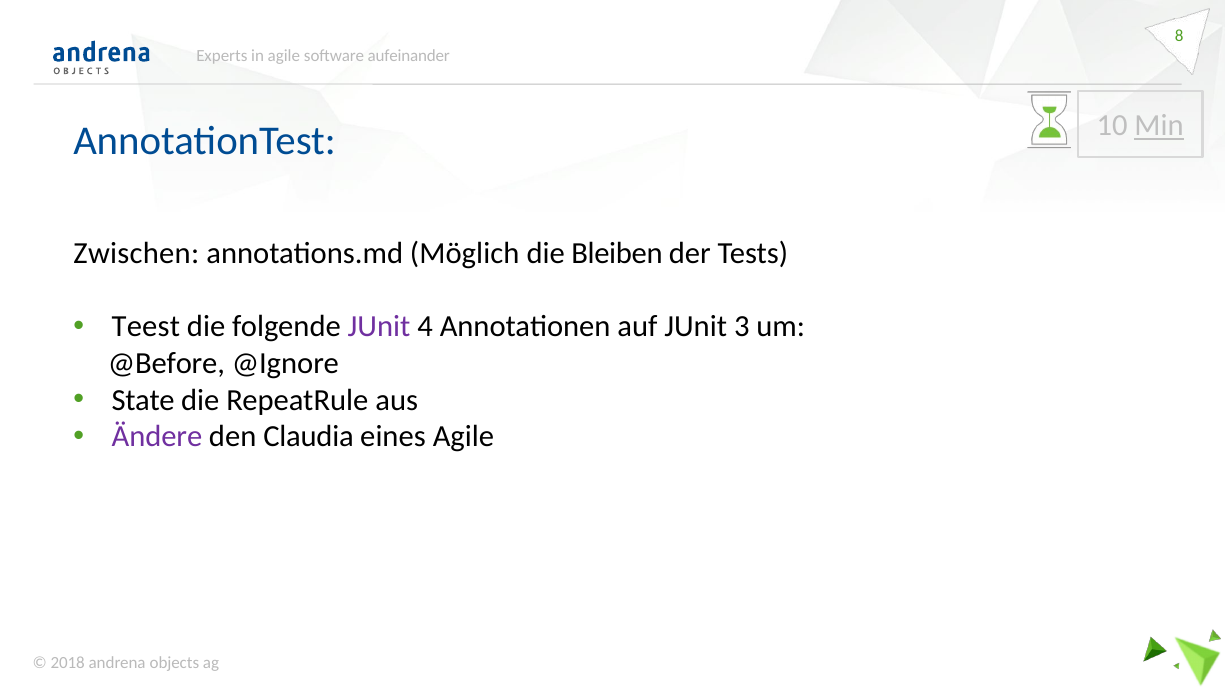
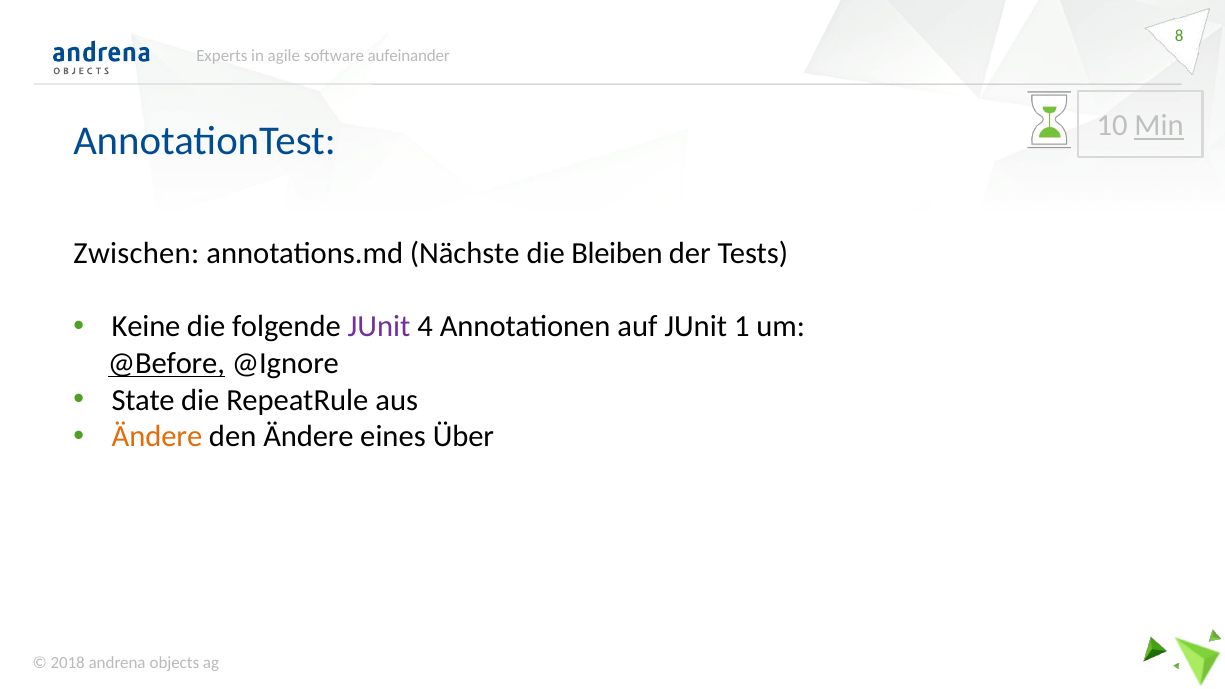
Möglich: Möglich -> Nächste (465, 253)
Teest: Teest -> Keine (146, 327)
3: 3 -> 1 (742, 327)
@Before underline: none -> present (166, 363)
Ändere colour: purple -> orange (157, 437)
den Claudia: Claudia -> Ändere (309, 437)
eines Agile: Agile -> Über (463, 437)
